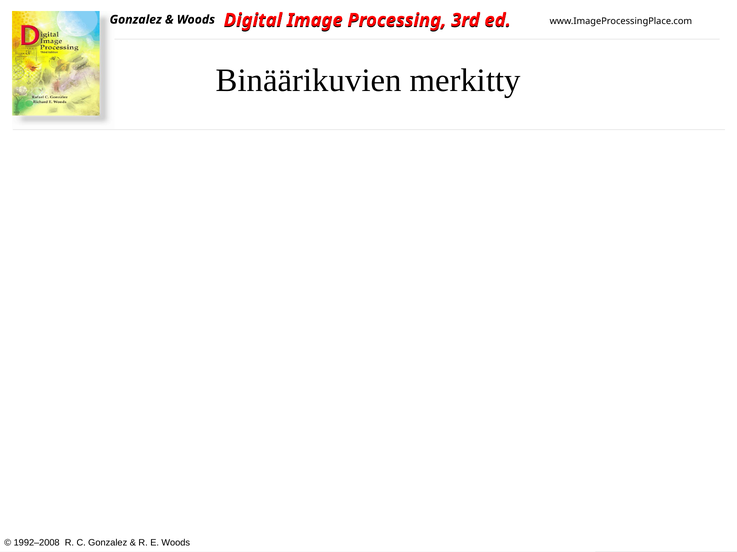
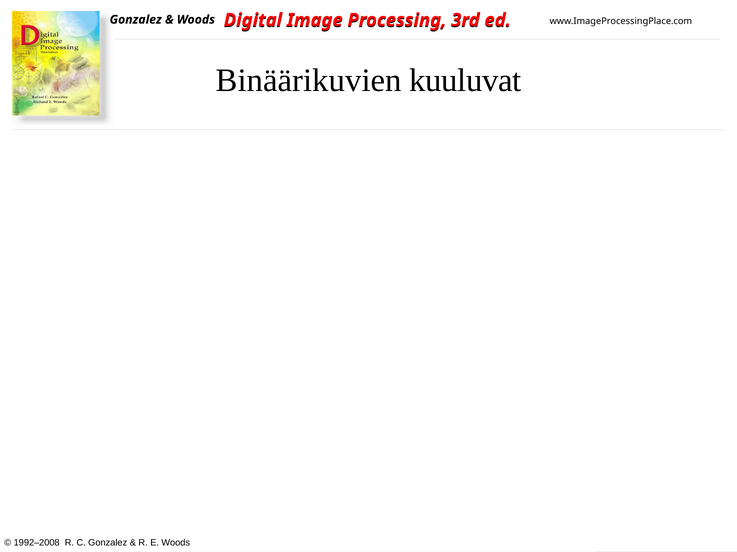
Binäärikuvien merkitty: merkitty -> kuuluvat (465, 81)
